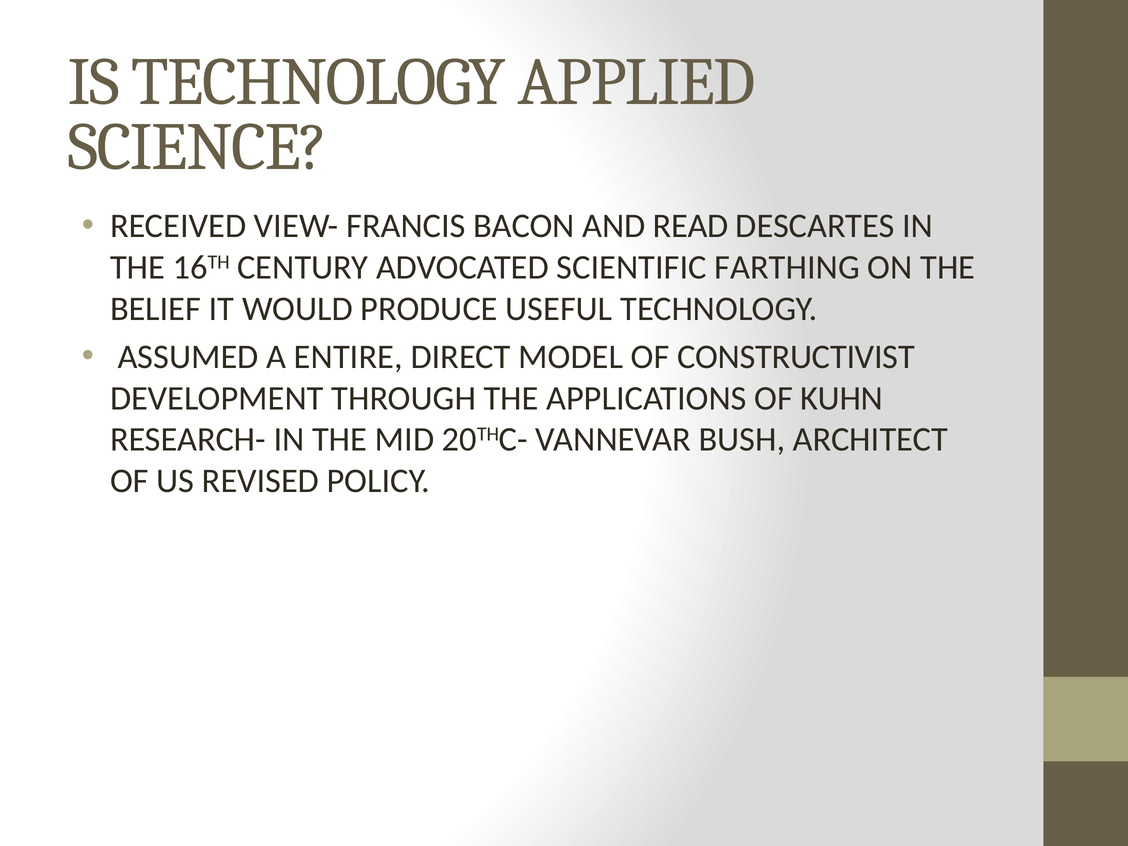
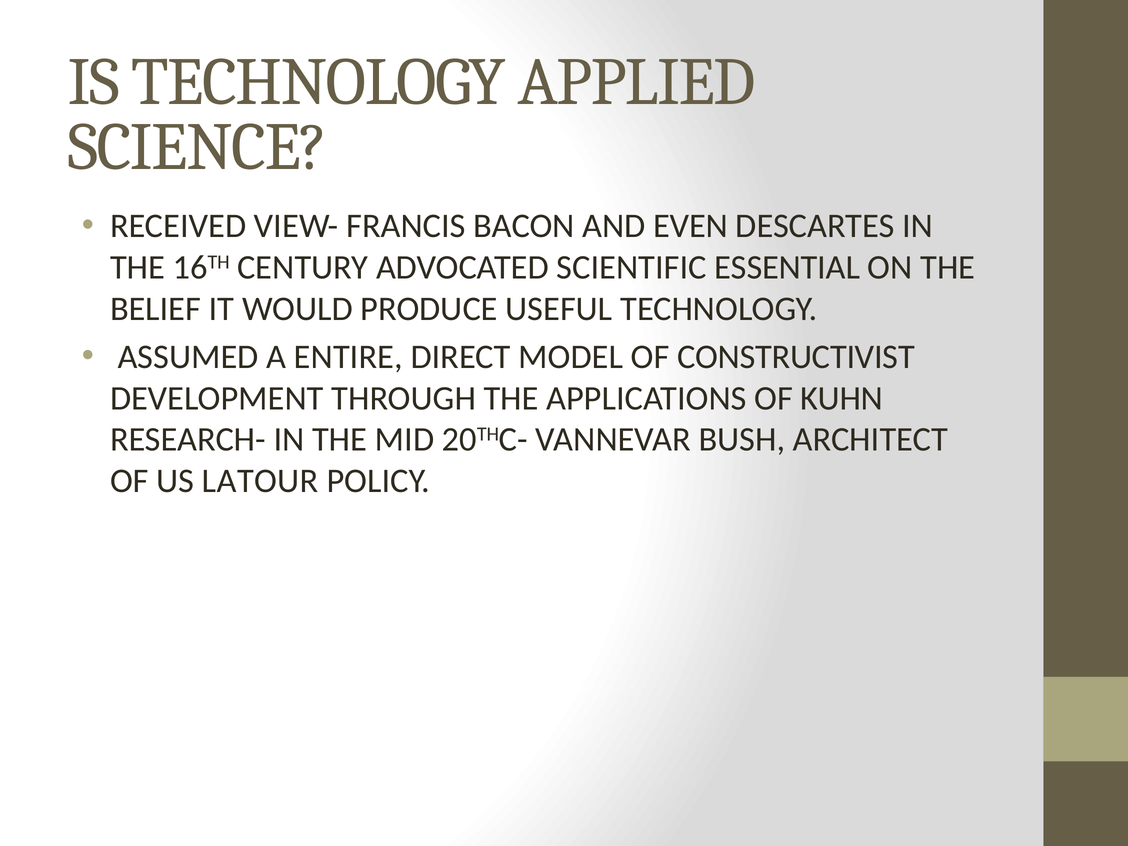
READ: READ -> EVEN (691, 226)
FARTHING: FARTHING -> ESSENTIAL (787, 267)
REVISED: REVISED -> LATOUR (260, 481)
